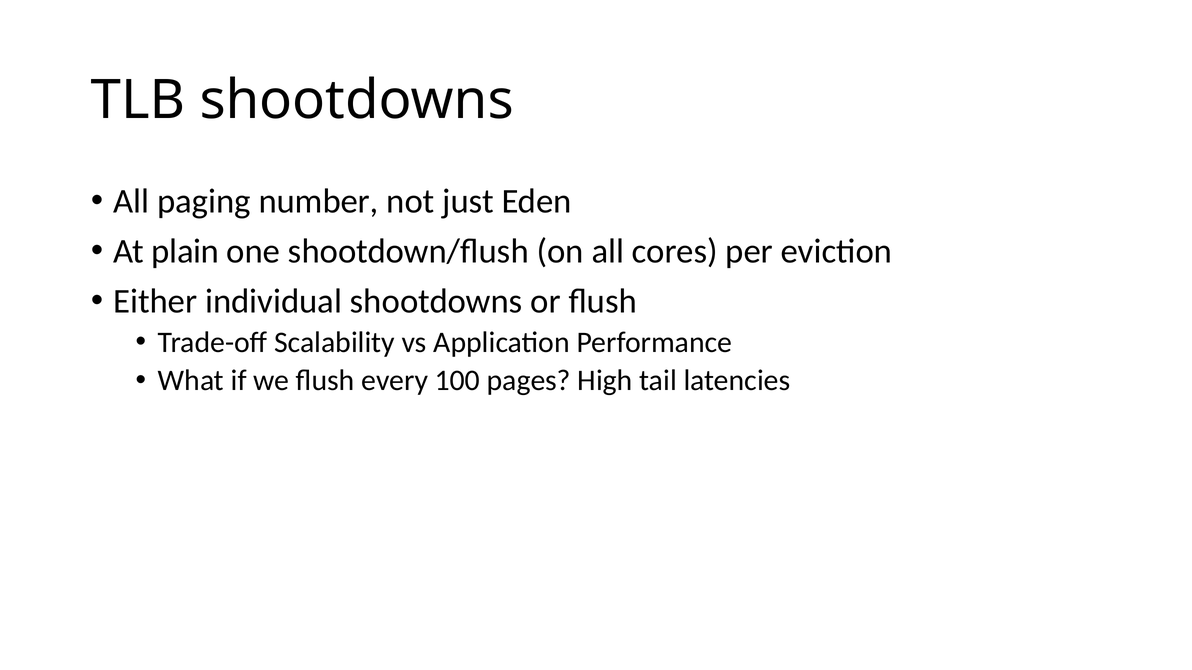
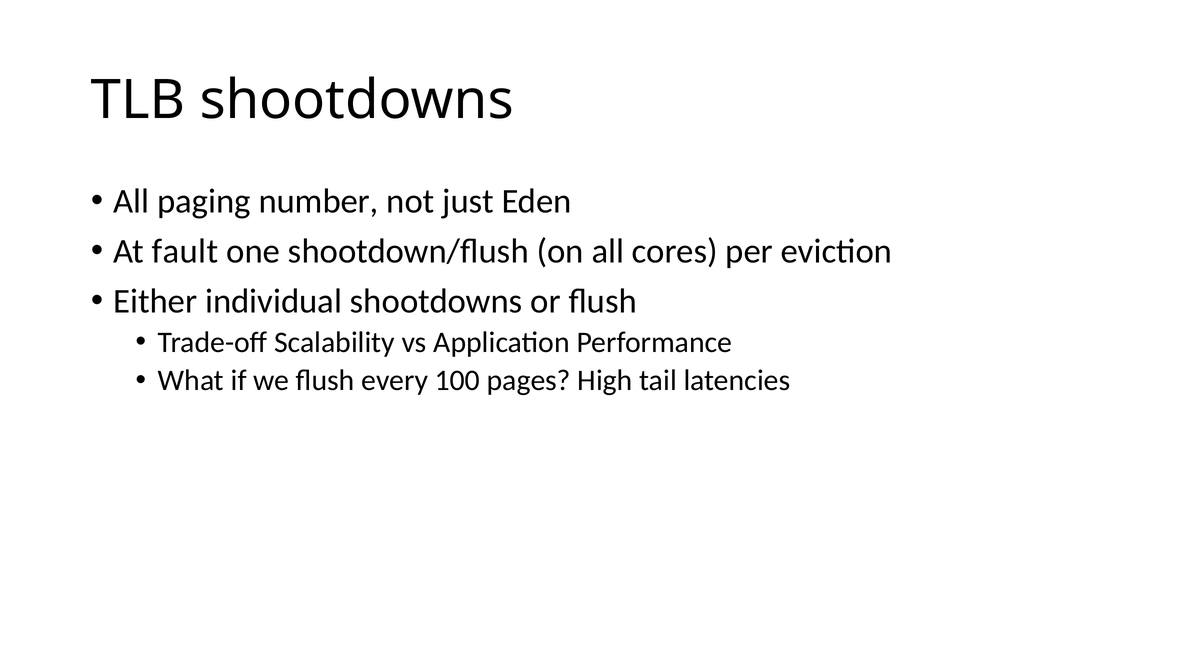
plain: plain -> fault (185, 252)
